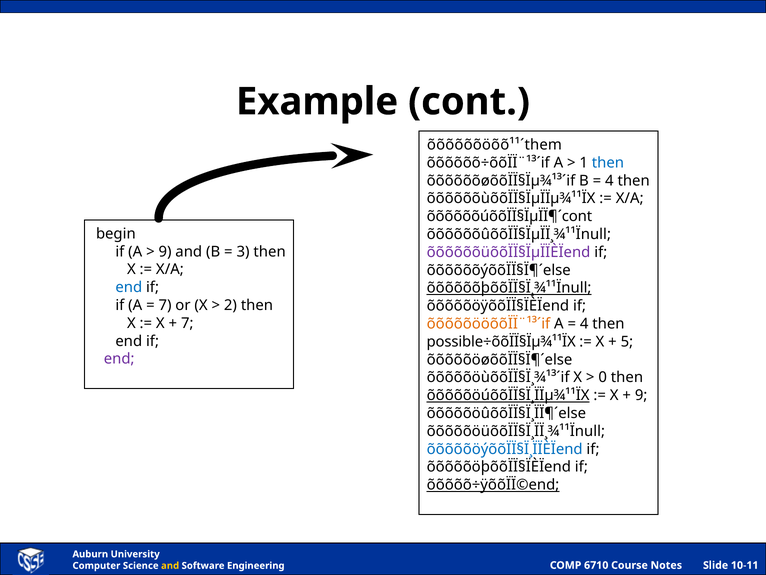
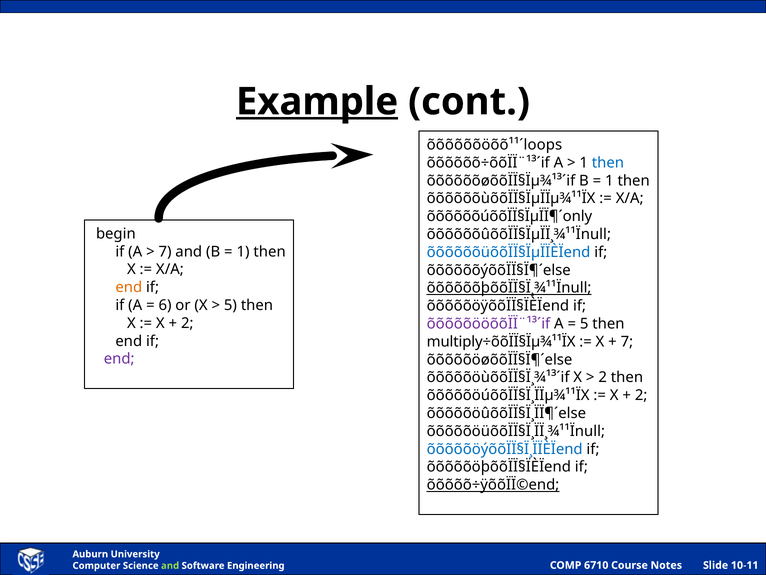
Example underline: none -> present (317, 102)
õõõõõõöõõ¹¹´them: õõõõõõöõõ¹¹´them -> õõõõõõöõõ¹¹´loops (494, 145)
4: 4 -> 1 (609, 180)
õõõõõõúõõÏÏ§ÏµÏÏ¶´cont: õõõõõõúõõÏÏ§ÏµÏÏ¶´cont -> õõõõõõúõõÏÏ§ÏµÏÏ¶´only (509, 216)
9: 9 -> 7 (165, 251)
3: 3 -> 1 (243, 251)
õõõõõõüõõÏÏ§ÏµÏÏÈÏend colour: purple -> blue (509, 252)
end colour: blue -> orange (129, 287)
7: 7 -> 6 (165, 305)
2: 2 -> 5 (230, 305)
7: 7 -> 2 (187, 323)
õõõõõööõõÏÏ¨¹³´if colour: orange -> purple (488, 324)
4: 4 -> 5 (584, 324)
possible÷õõÏÏ§Ïµ¾¹¹ÏX: possible÷õõÏÏ§Ïµ¾¹¹ÏX -> multiply÷õõÏÏ§Ïµ¾¹¹ÏX (501, 341)
5: 5 -> 7 (627, 341)
0: 0 -> 2 (603, 377)
õõõõõöúõõÏÏ§Ï¸ÏÏµ¾¹¹ÏX underline: present -> none (508, 395)
9: 9 -> 2 (641, 395)
and colour: yellow -> light green (170, 565)
